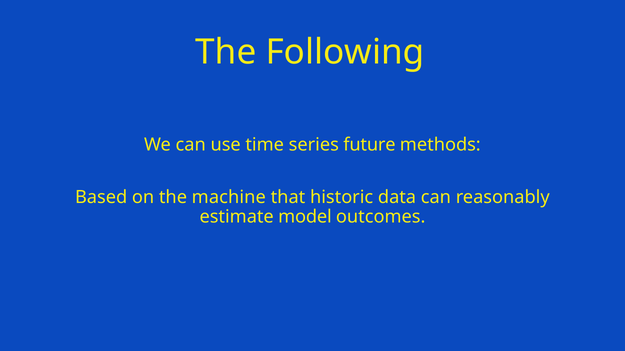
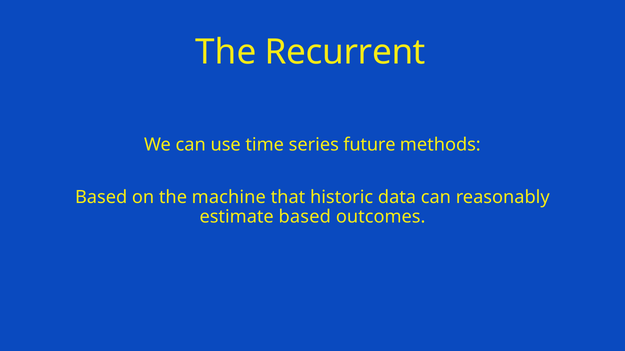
Following: Following -> Recurrent (345, 52)
estimate model: model -> based (305, 217)
